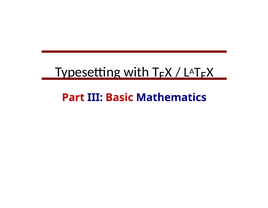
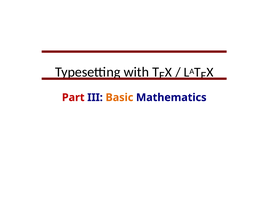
Basic colour: red -> orange (119, 97)
